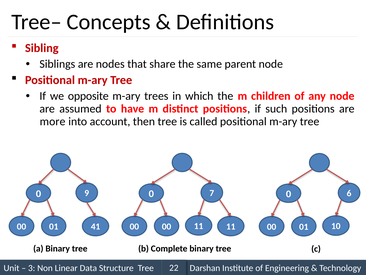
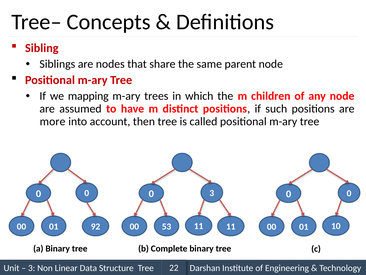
opposite: opposite -> mapping (88, 96)
9: 9 -> 0 (87, 193)
0 7: 7 -> 3 (212, 193)
6: 6 -> 0 (349, 193)
41: 41 -> 92 (96, 226)
00 00: 00 -> 53 (167, 226)
